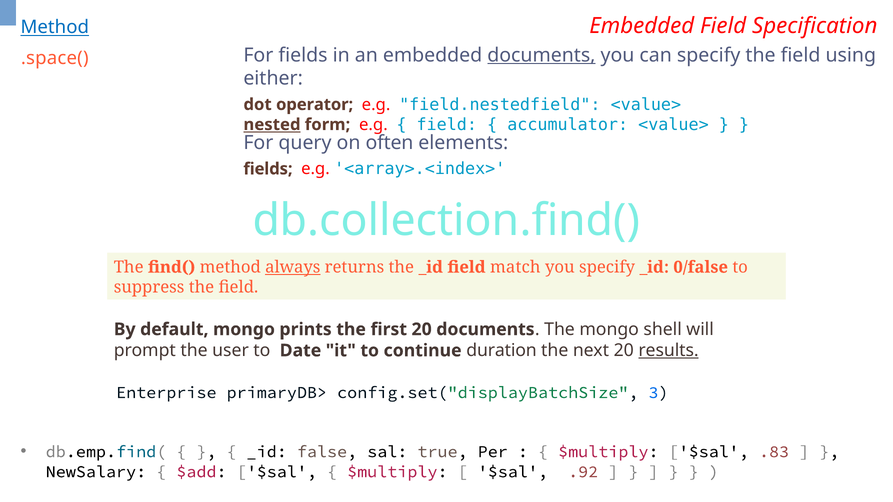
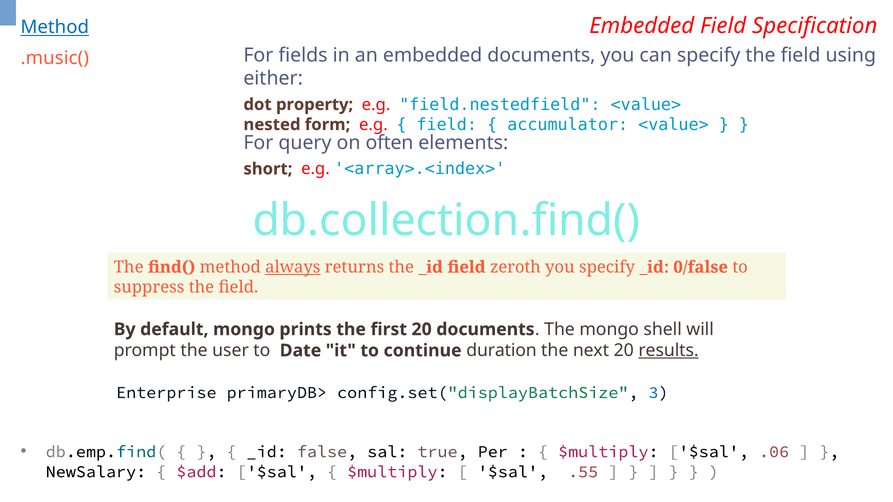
documents underline: present -> none (541, 55)
.space(: .space( -> .music( (55, 58)
operator: operator -> property (315, 105)
nested underline: present -> none (272, 125)
fields: fields -> short (268, 169)
match: match -> zeroth (515, 267)
.83: .83 -> .06 (774, 452)
.92: .92 -> .55 (583, 472)
